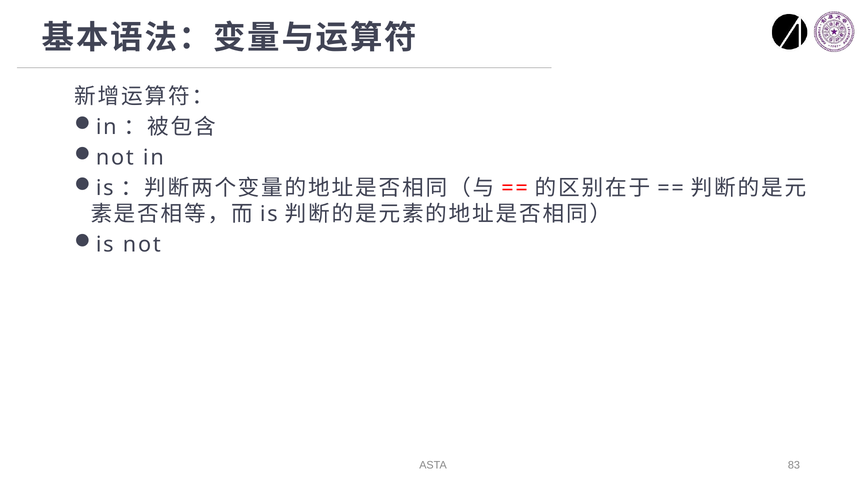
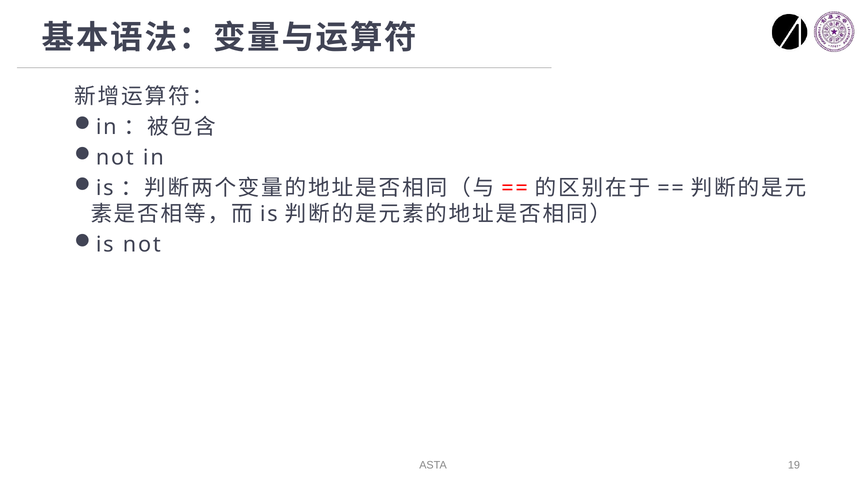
83: 83 -> 19 (794, 465)
